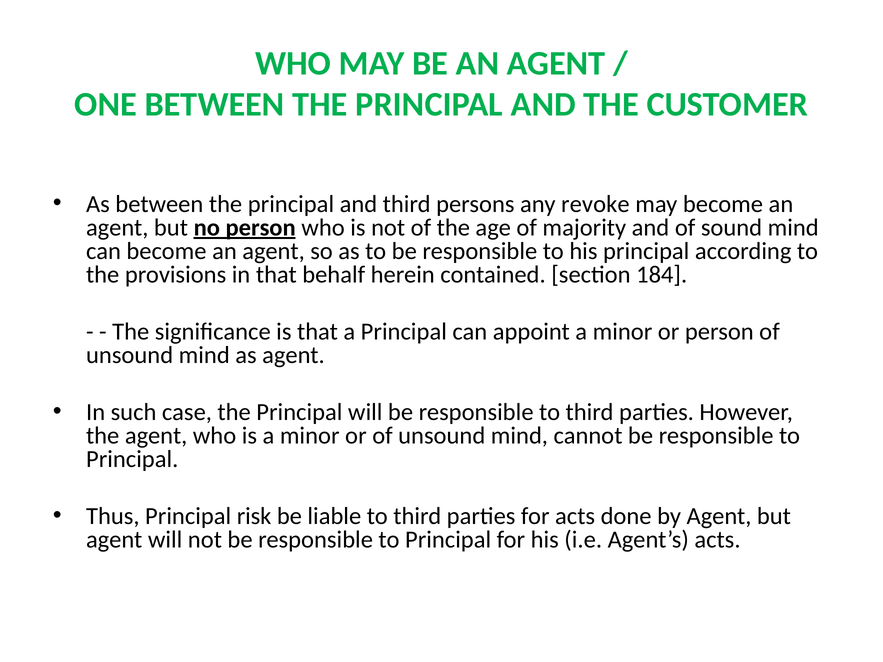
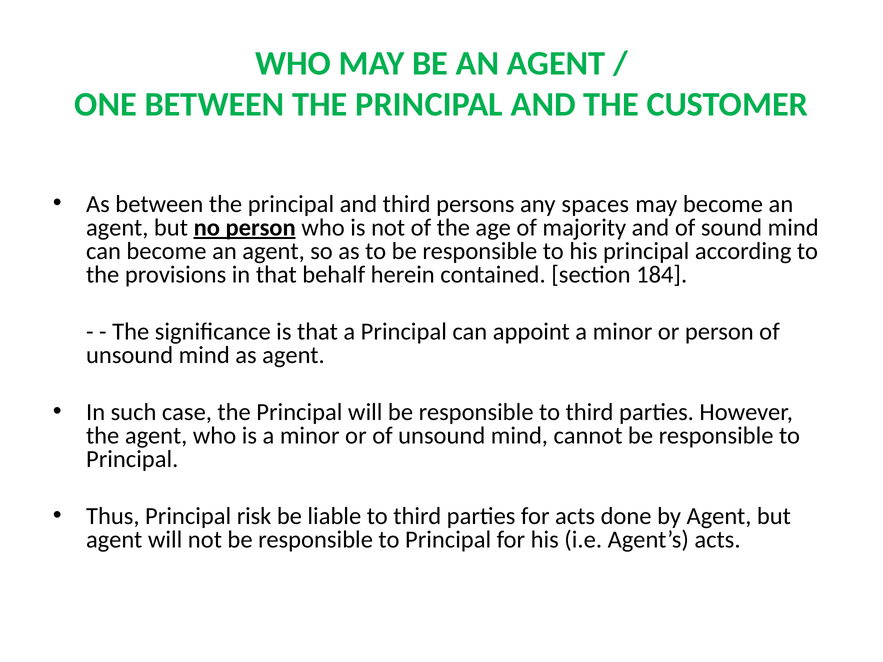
revoke: revoke -> spaces (595, 204)
